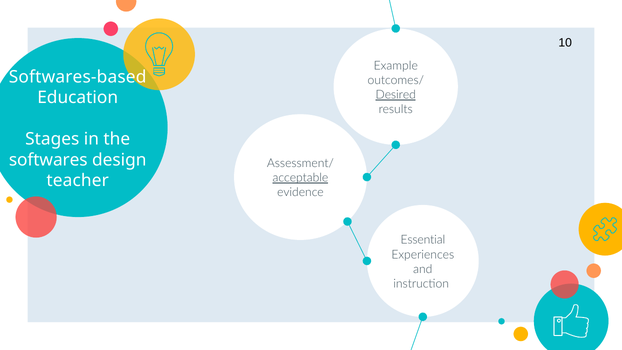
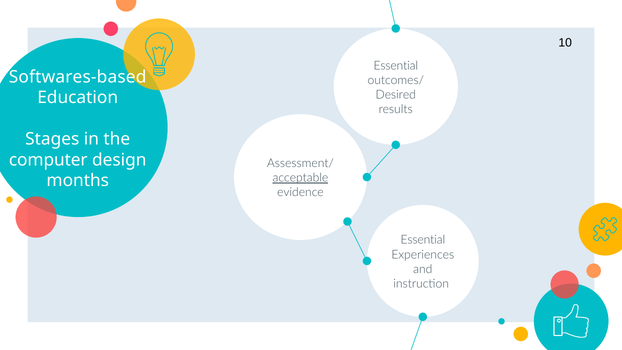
Example: Example -> Essential (396, 66)
Desired underline: present -> none (396, 95)
softwares: softwares -> computer (48, 160)
teacher: teacher -> months (78, 181)
